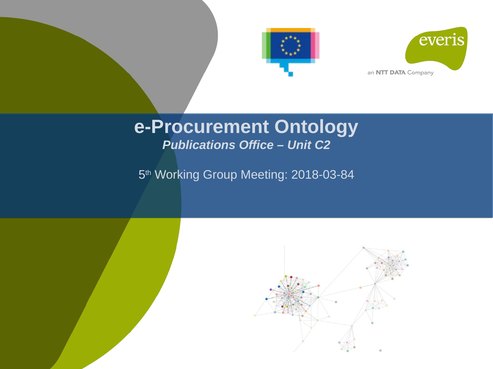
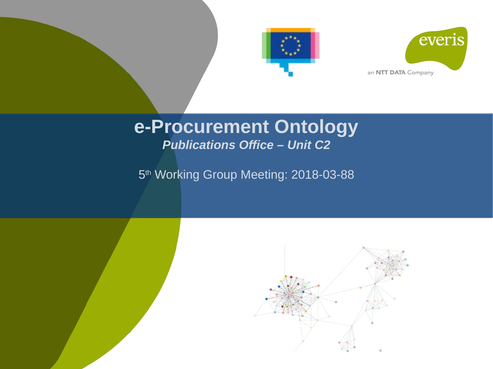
2018-03-84: 2018-03-84 -> 2018-03-88 (323, 175)
